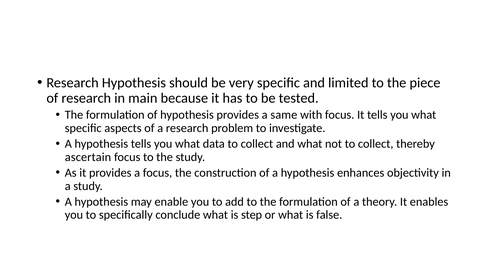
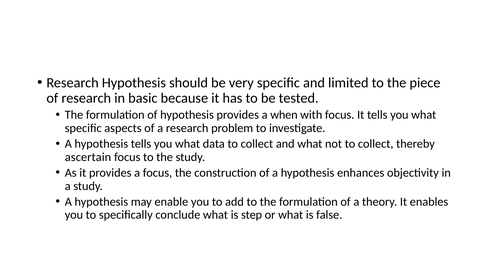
main: main -> basic (143, 98)
same: same -> when (284, 115)
